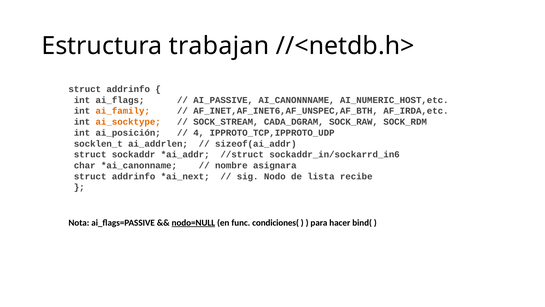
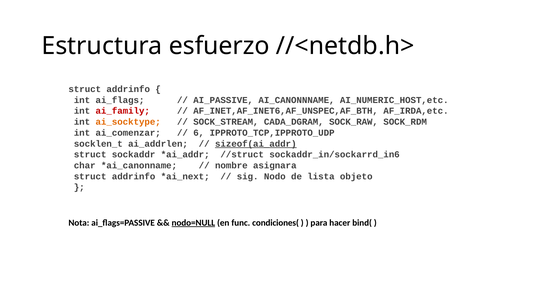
trabajan: trabajan -> esfuerzo (219, 46)
ai_family colour: orange -> red (123, 111)
ai_posición: ai_posición -> ai_comenzar (128, 133)
4: 4 -> 6 (199, 133)
sizeof(ai_addr underline: none -> present (256, 143)
recibe: recibe -> objeto (356, 176)
